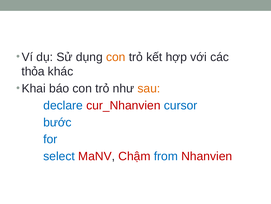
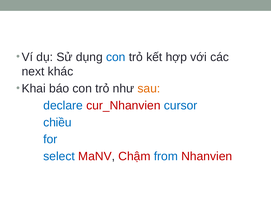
con colour: orange -> blue (116, 57)
thỏa: thỏa -> next (33, 71)
bước: bước -> chiều (57, 122)
